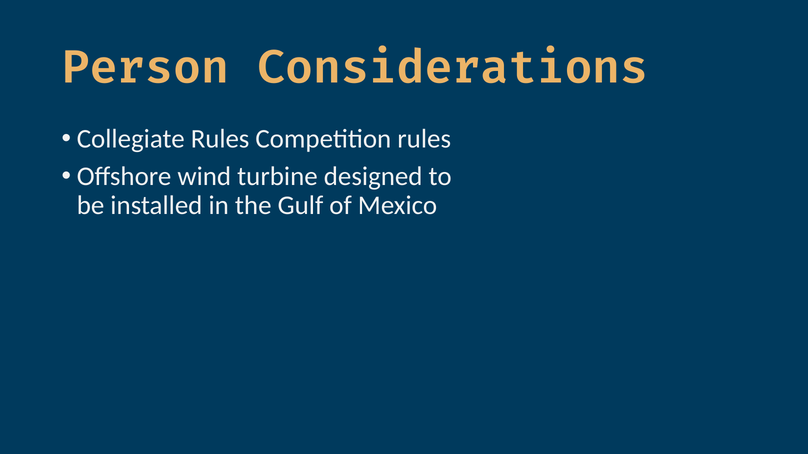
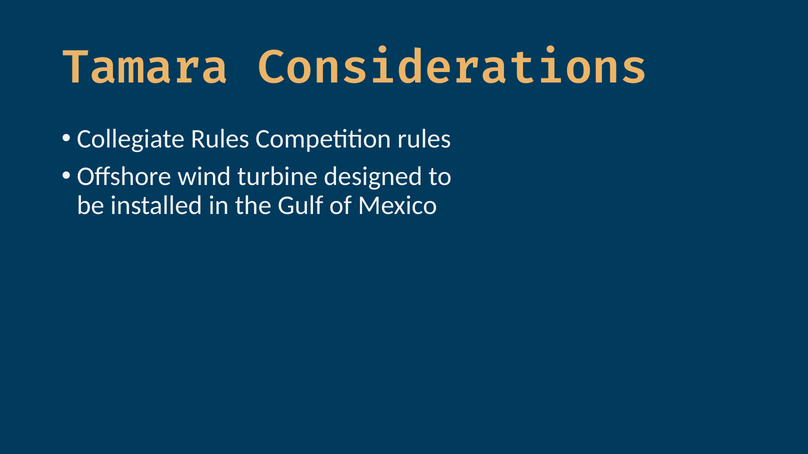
Person: Person -> Tamara (145, 68)
